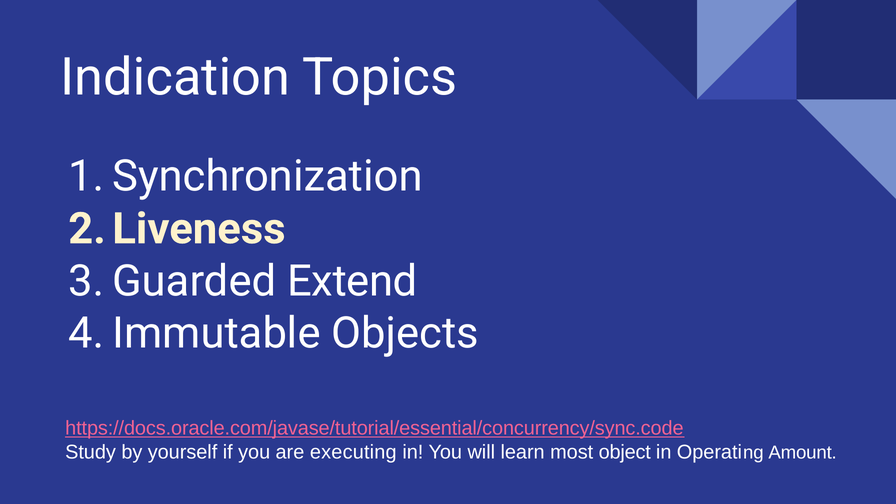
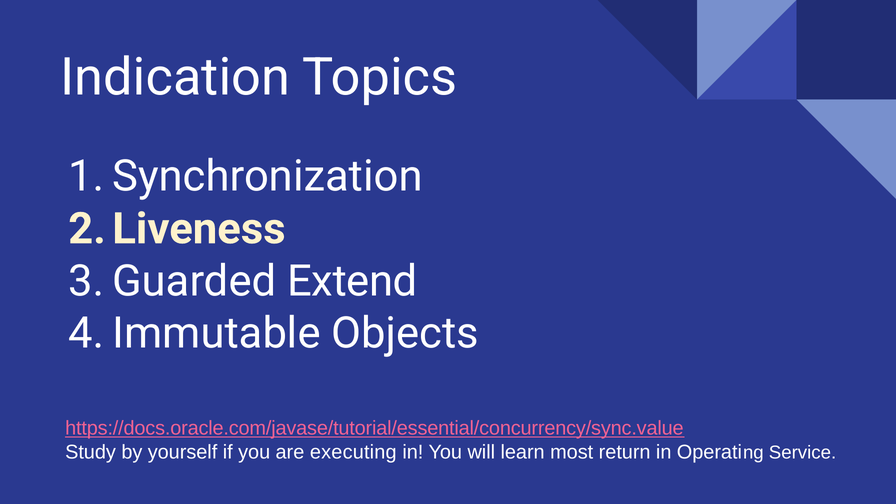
https://docs.oracle.com/javase/tutorial/essential/concurrency/sync.code: https://docs.oracle.com/javase/tutorial/essential/concurrency/sync.code -> https://docs.oracle.com/javase/tutorial/essential/concurrency/sync.value (374, 428)
object: object -> return (625, 452)
Amount: Amount -> Service (803, 453)
